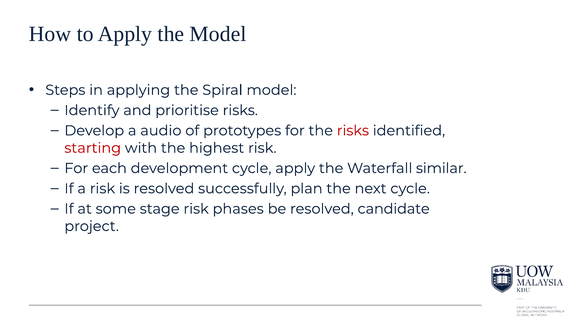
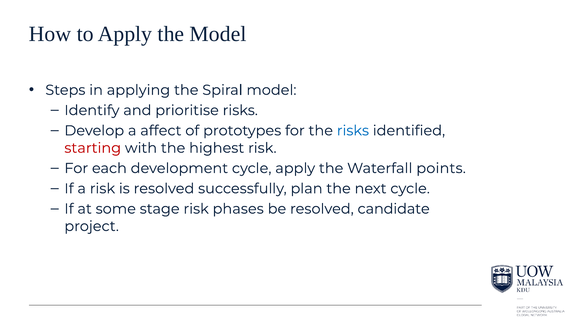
audio: audio -> affect (161, 131)
risks colour: red -> blue (353, 131)
similar: similar -> points (441, 168)
